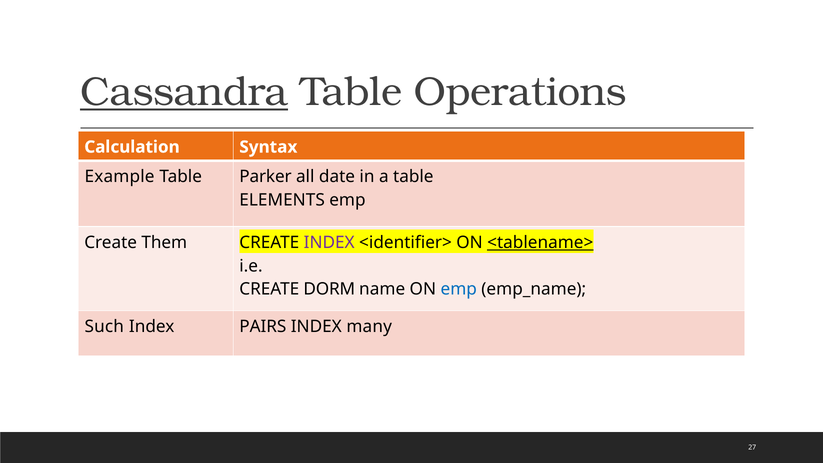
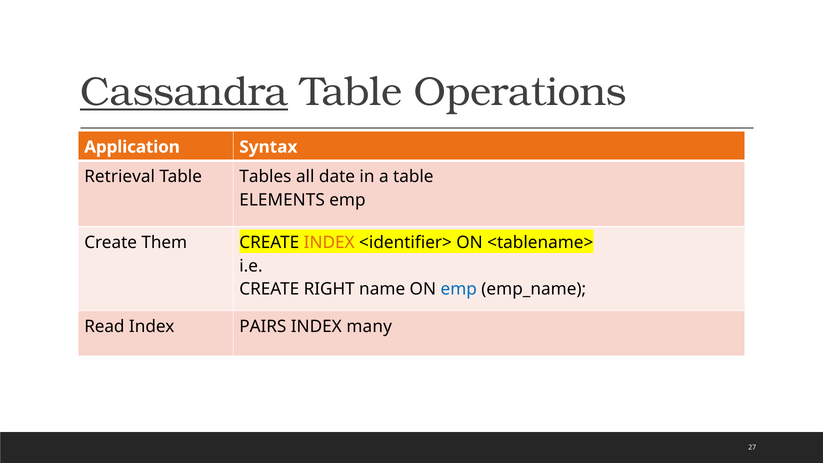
Calculation: Calculation -> Application (132, 147)
Example: Example -> Retrieval (120, 177)
Parker: Parker -> Tables (265, 177)
INDEX colour: purple -> orange (329, 242)
<tablename> underline: present -> none (540, 242)
DORM: DORM -> RIGHT (329, 289)
Such: Such -> Read (104, 327)
